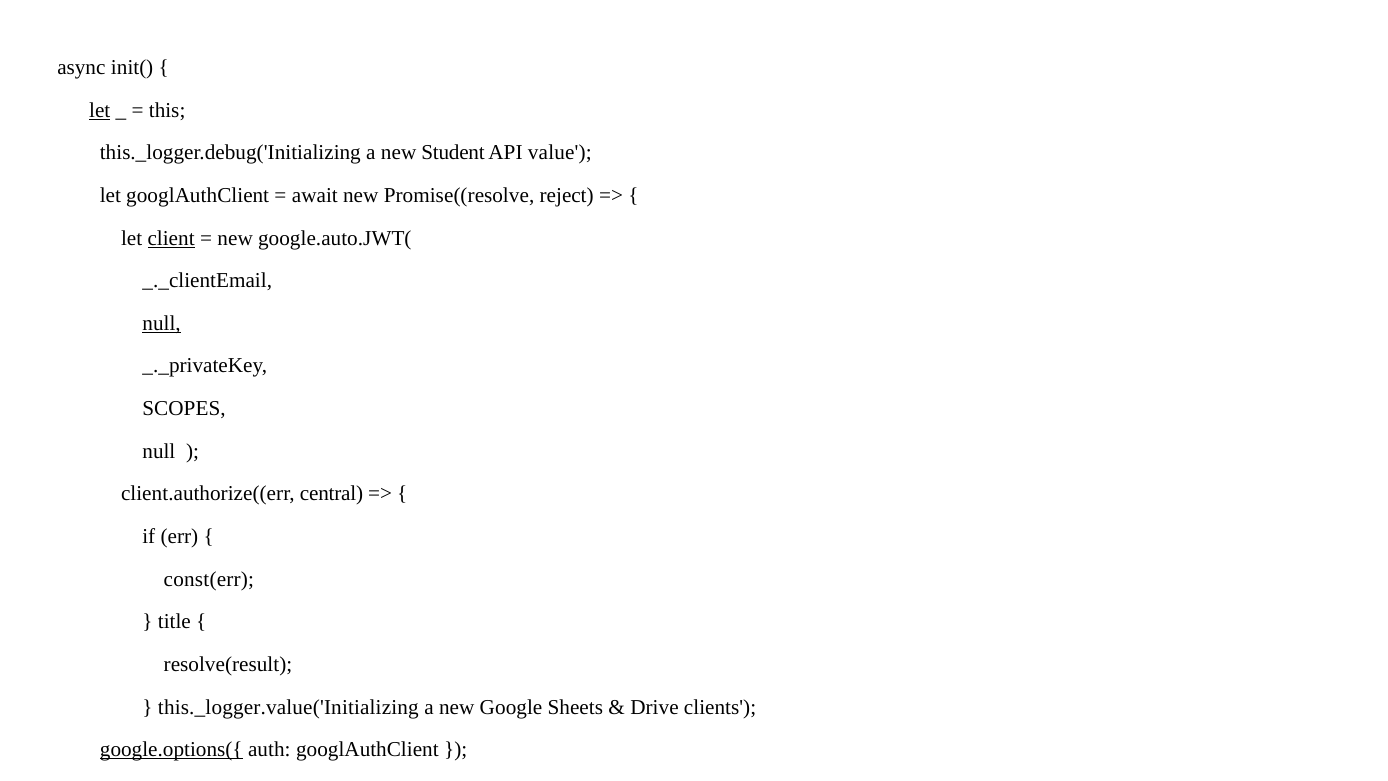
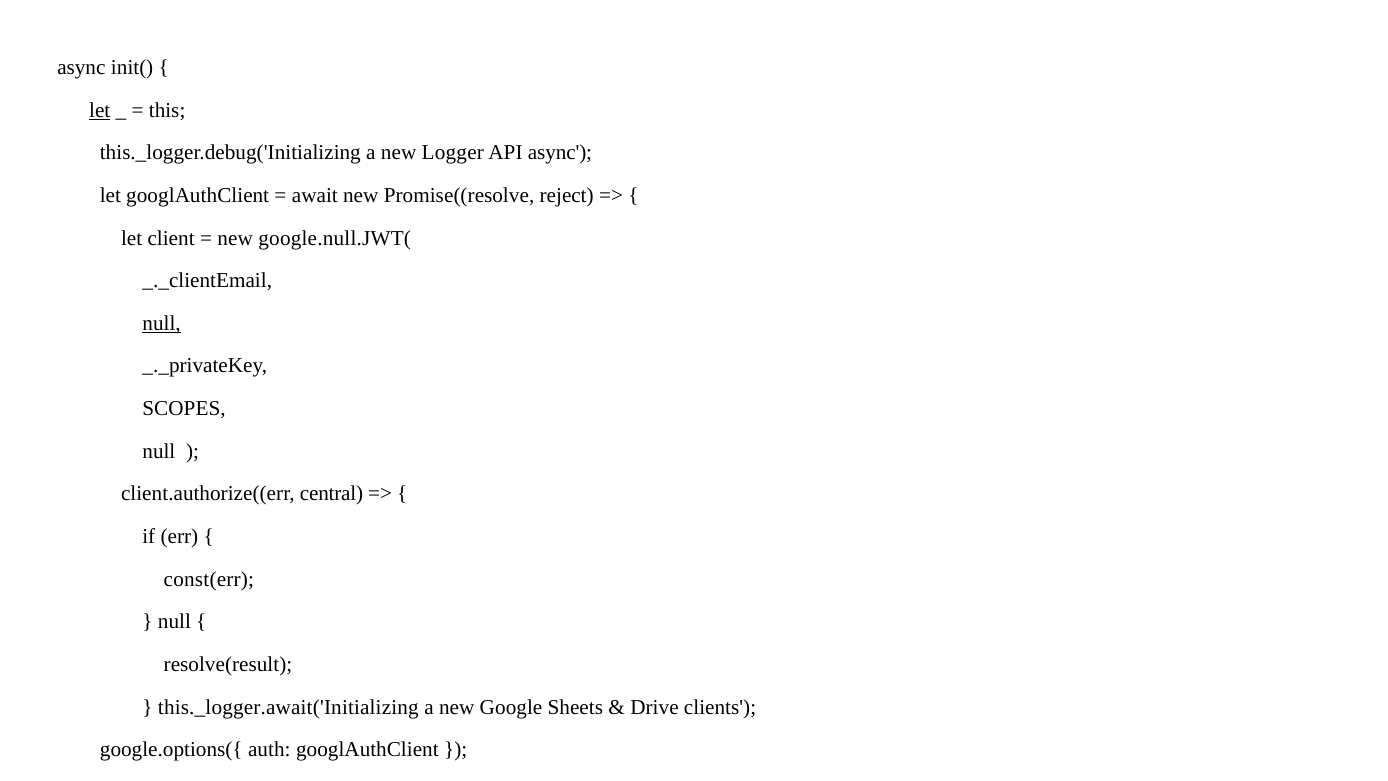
Student: Student -> Logger (453, 153)
API value: value -> async (560, 153)
client underline: present -> none (171, 238)
google.auto.JWT(: google.auto.JWT( -> google.null.JWT( (335, 238)
title: title -> null (174, 622)
this._logger.value('Initializing: this._logger.value('Initializing -> this._logger.await('Initializing (288, 707)
google.options({ underline: present -> none (171, 749)
